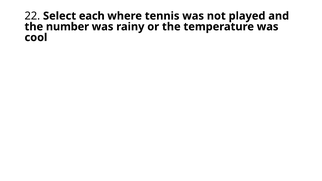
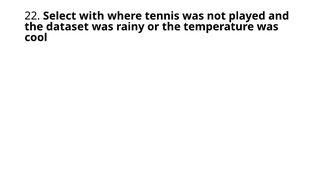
each: each -> with (92, 16)
number: number -> dataset (67, 27)
